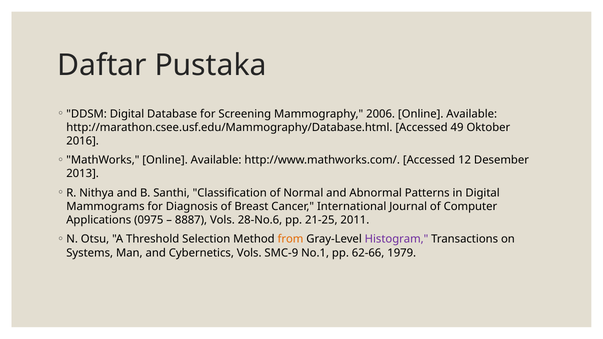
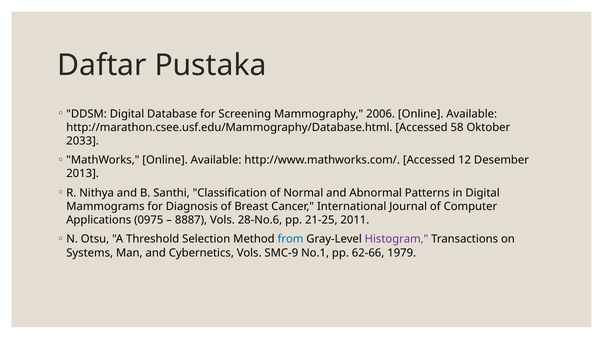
49: 49 -> 58 (457, 127)
2016: 2016 -> 2033 (83, 141)
from colour: orange -> blue (291, 239)
